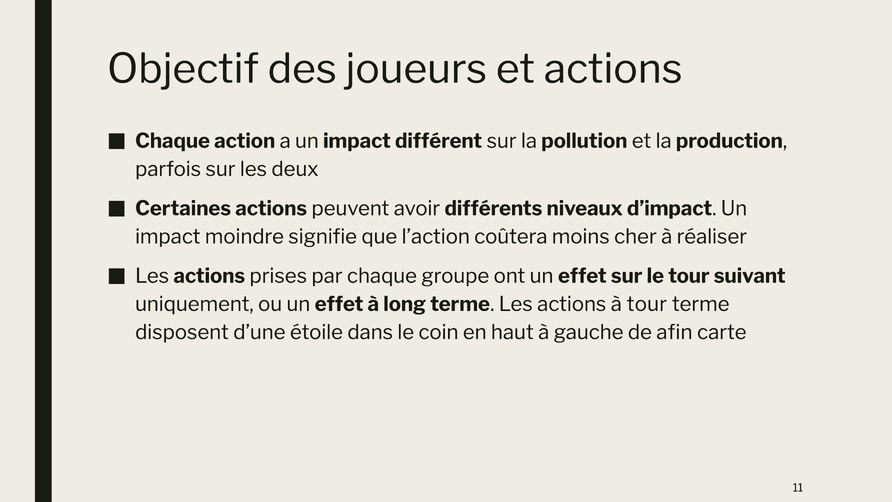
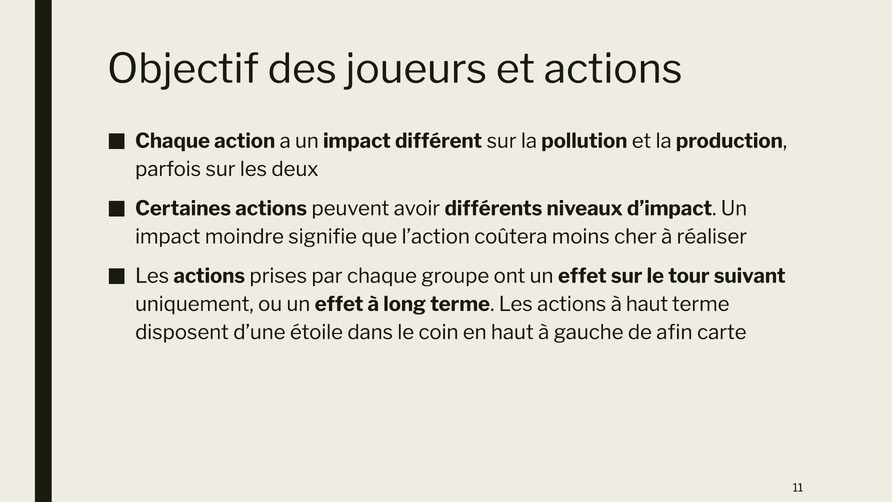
à tour: tour -> haut (647, 304)
